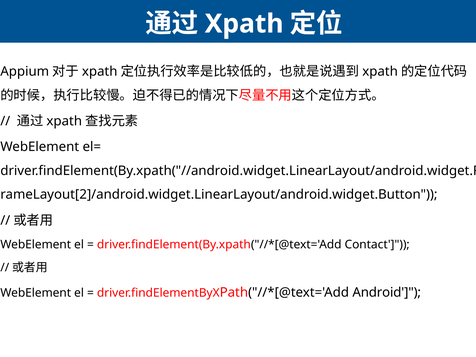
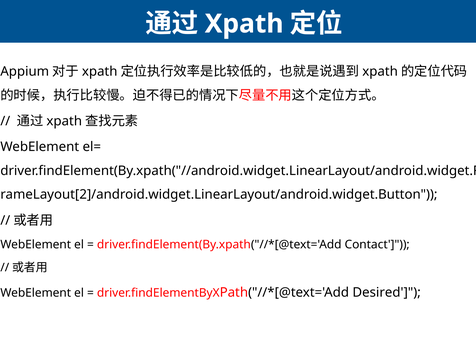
Android: Android -> Desired (387, 293)
